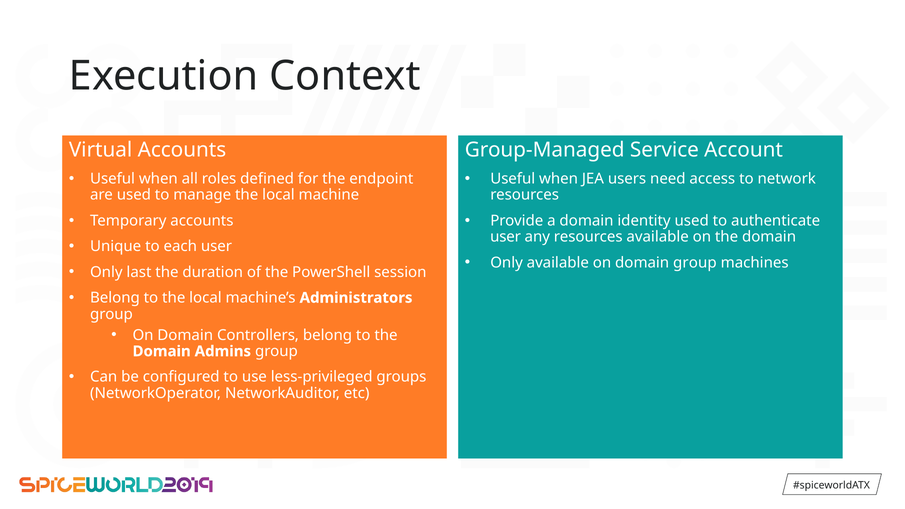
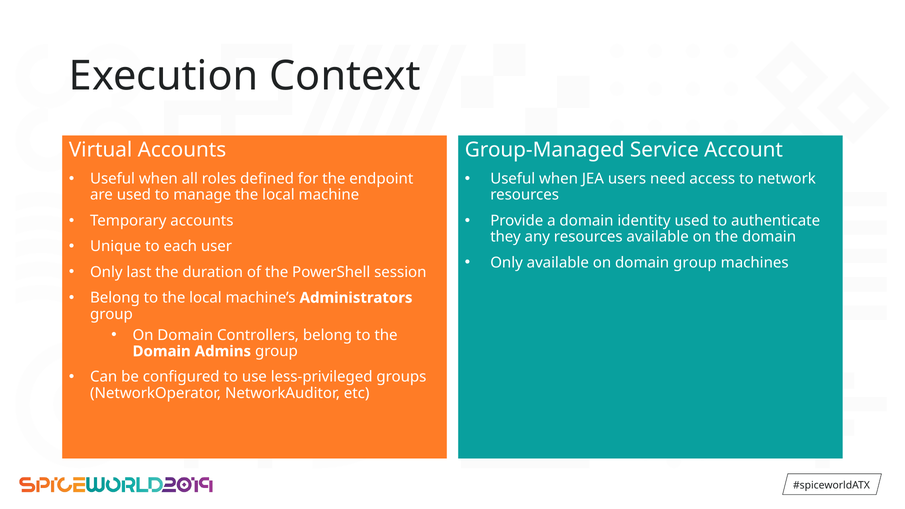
user: user -> they (506, 237)
